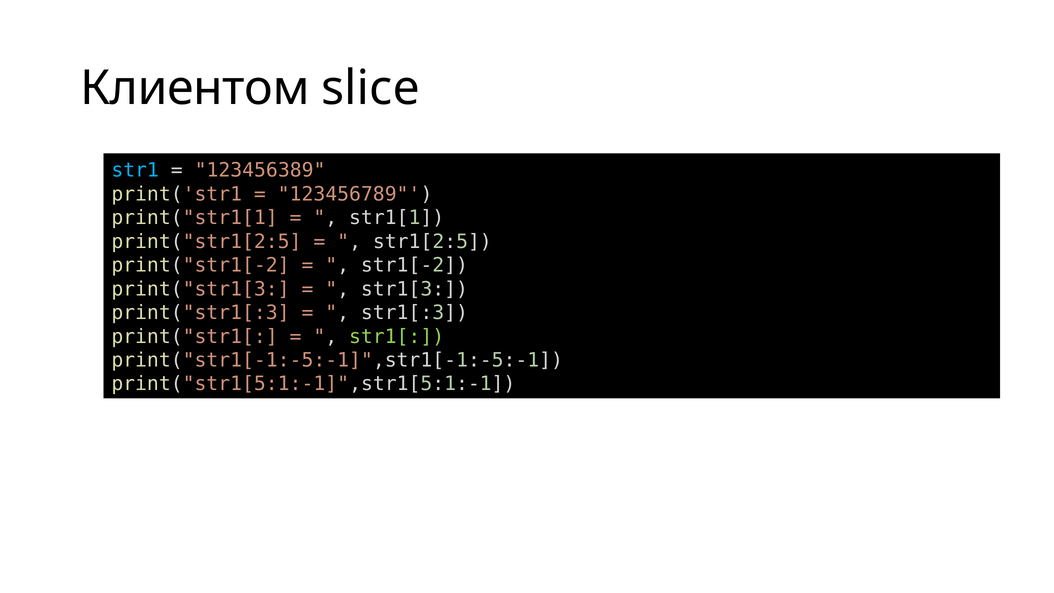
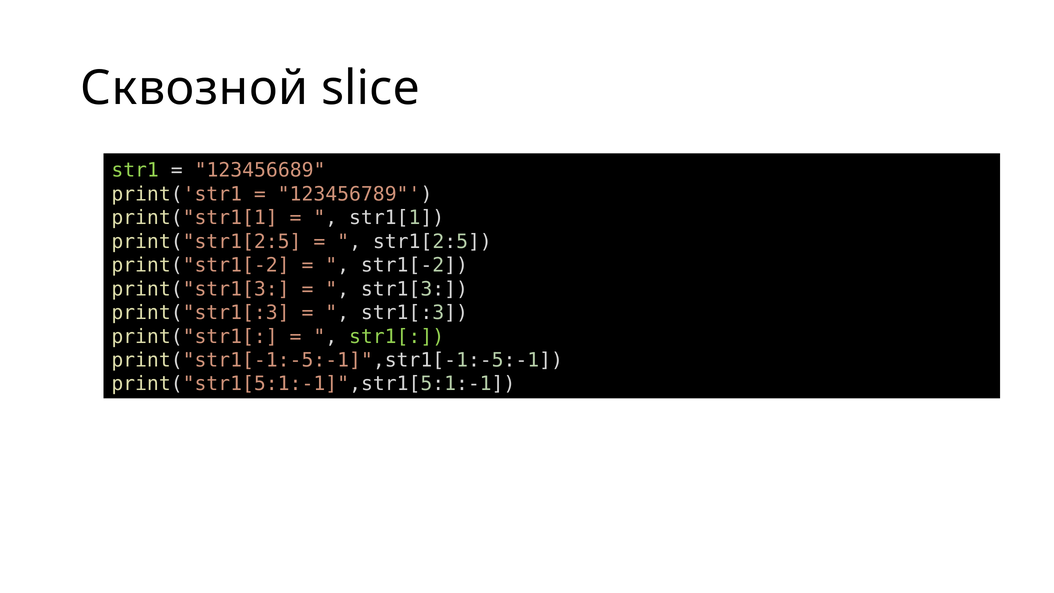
Клиентом: Клиентом -> Сквозной (194, 89)
str1 colour: light blue -> light green (135, 170)
123456389: 123456389 -> 123456689 (260, 170)
